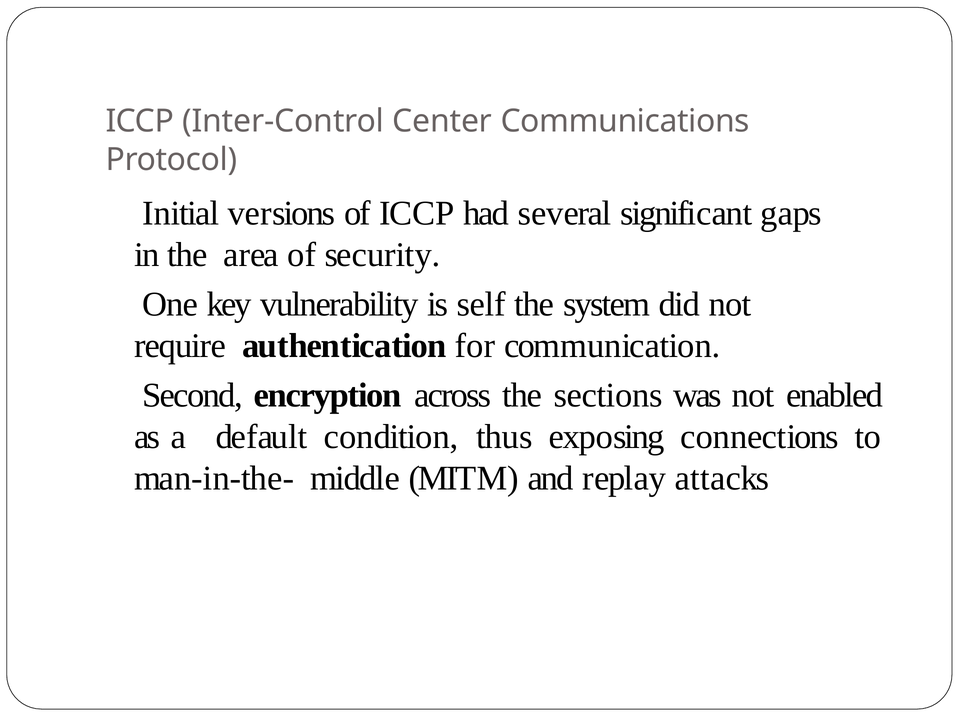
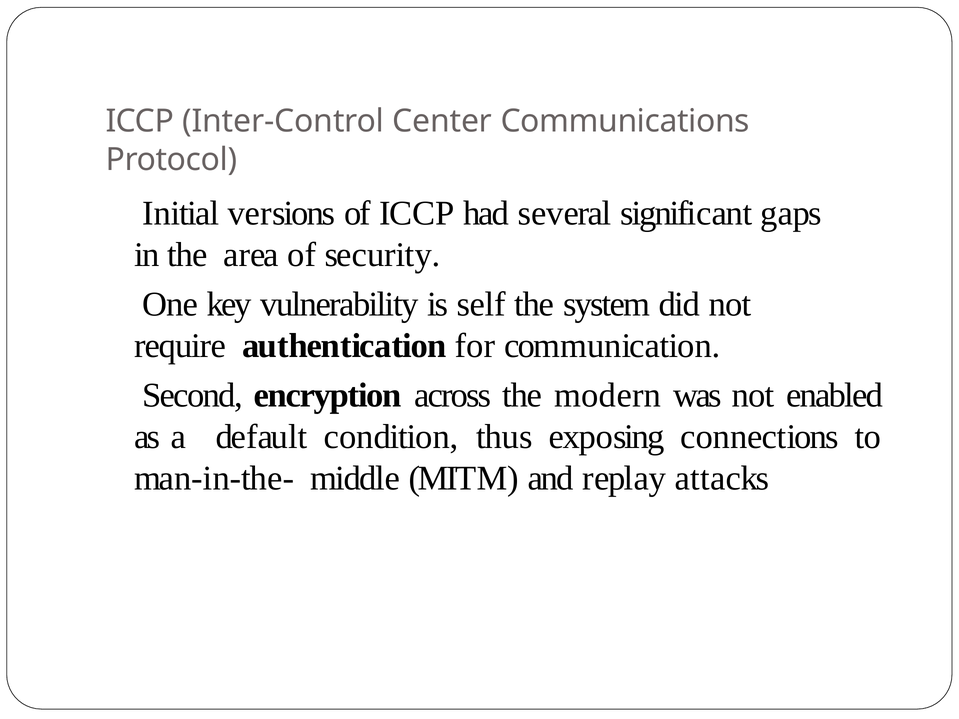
sections: sections -> modern (608, 395)
